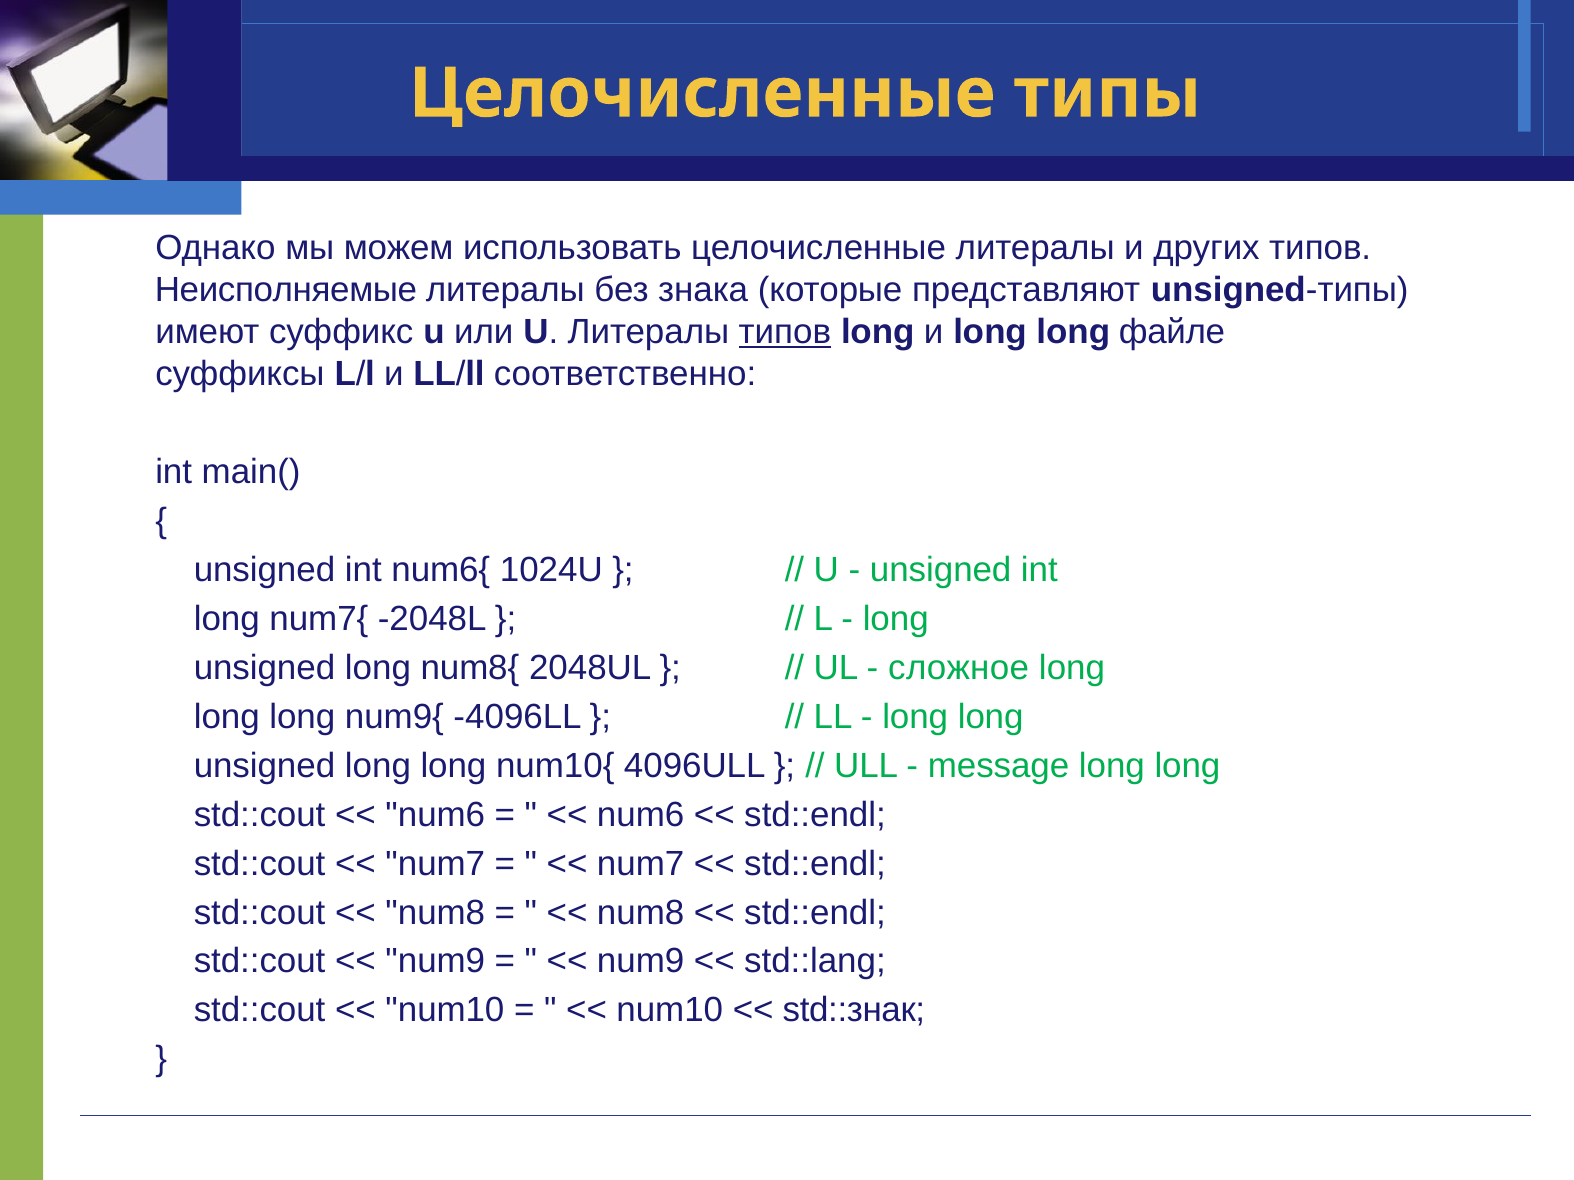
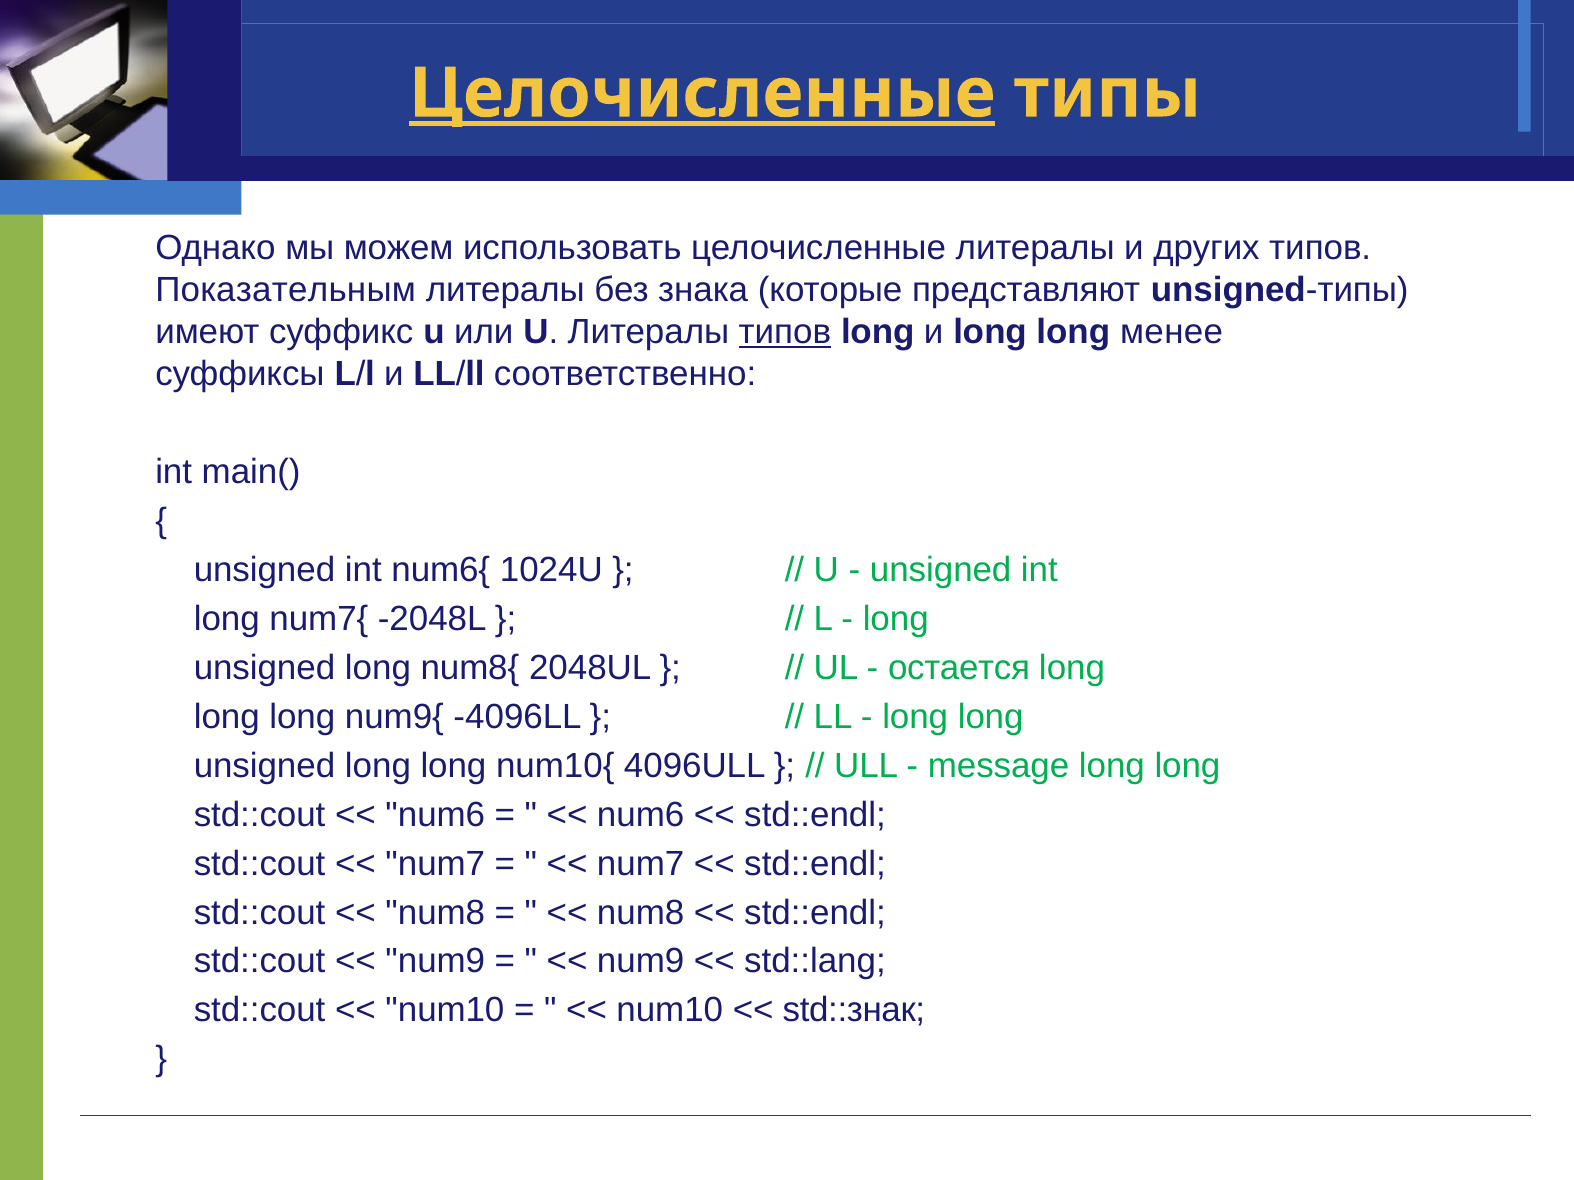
Целочисленные underline: none -> present (702, 93)
Неисполняемые: Неисполняемые -> Показательным (286, 291)
файле: файле -> менее (1172, 332)
сложное: сложное -> остается (959, 668)
